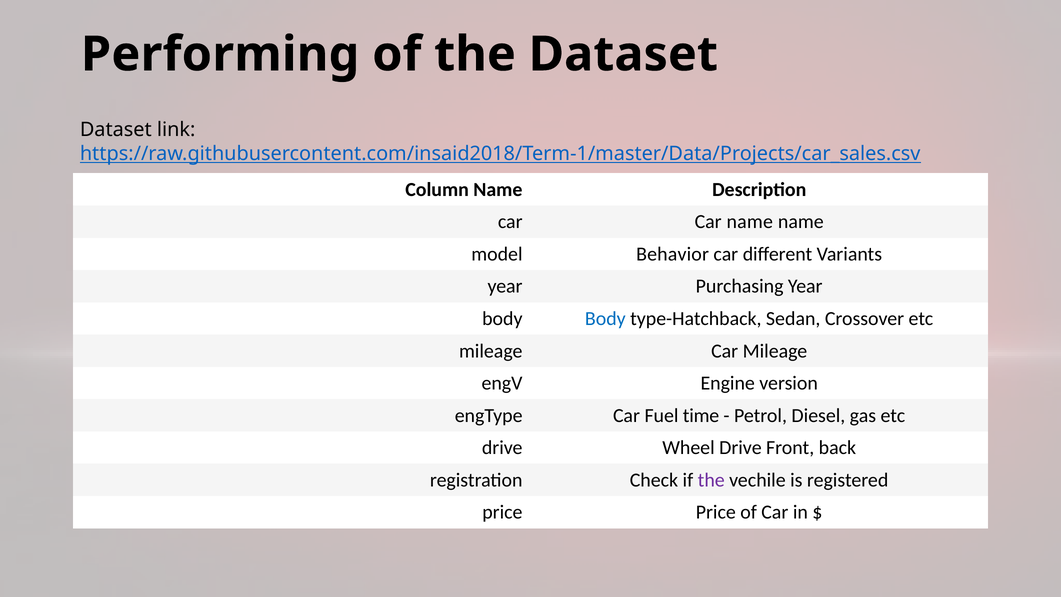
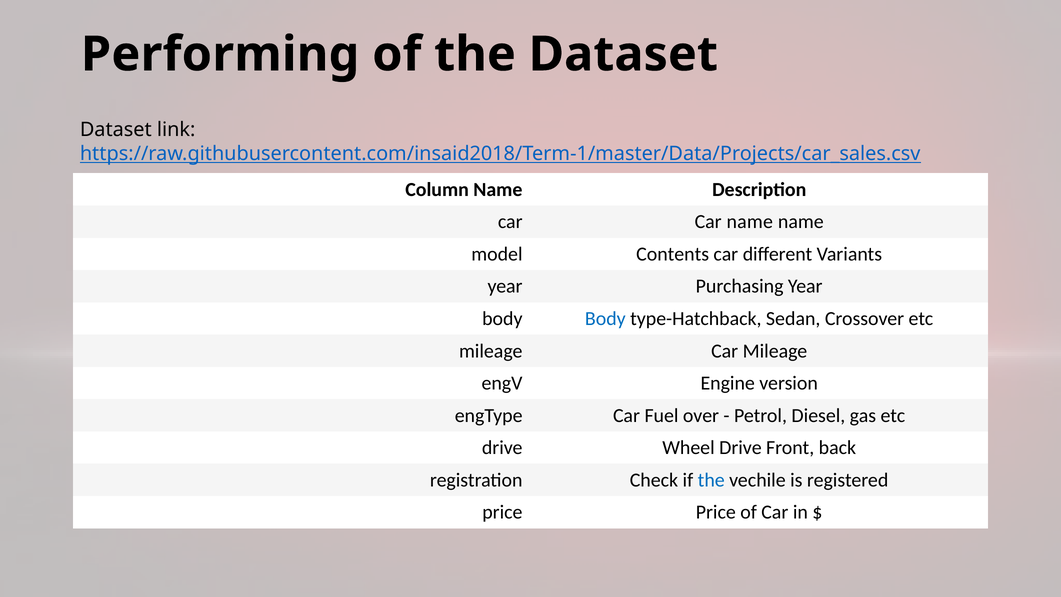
Behavior: Behavior -> Contents (673, 254)
time: time -> over (701, 415)
the colour: purple -> blue (711, 480)
